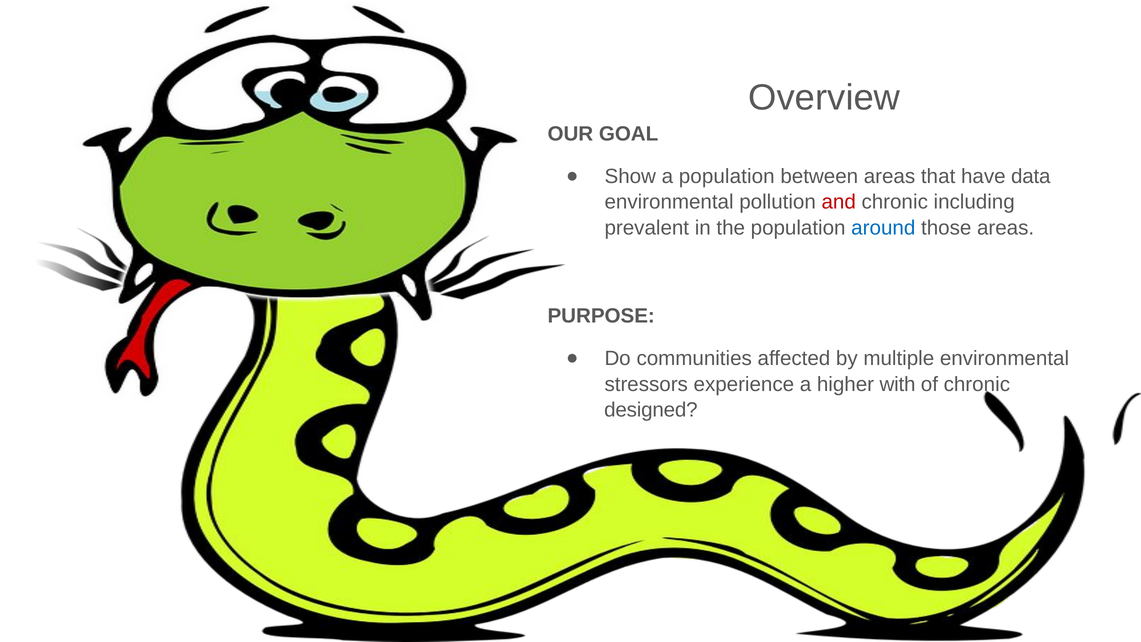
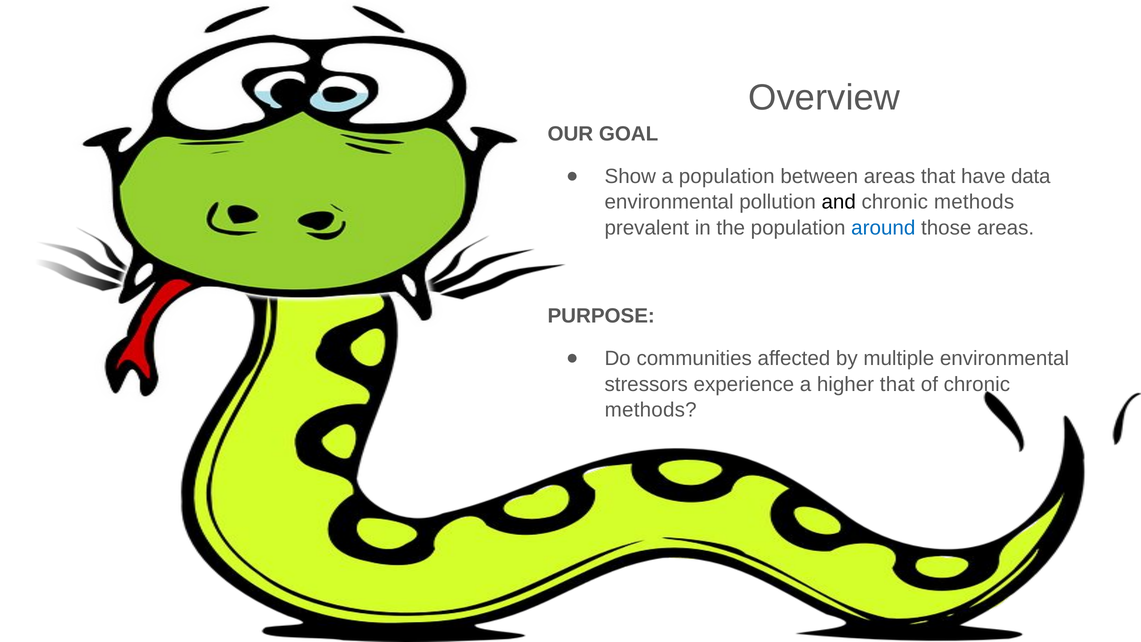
and colour: red -> black (839, 202)
including: including -> methods (974, 202)
higher with: with -> that (897, 384)
designed: designed -> methods (651, 410)
